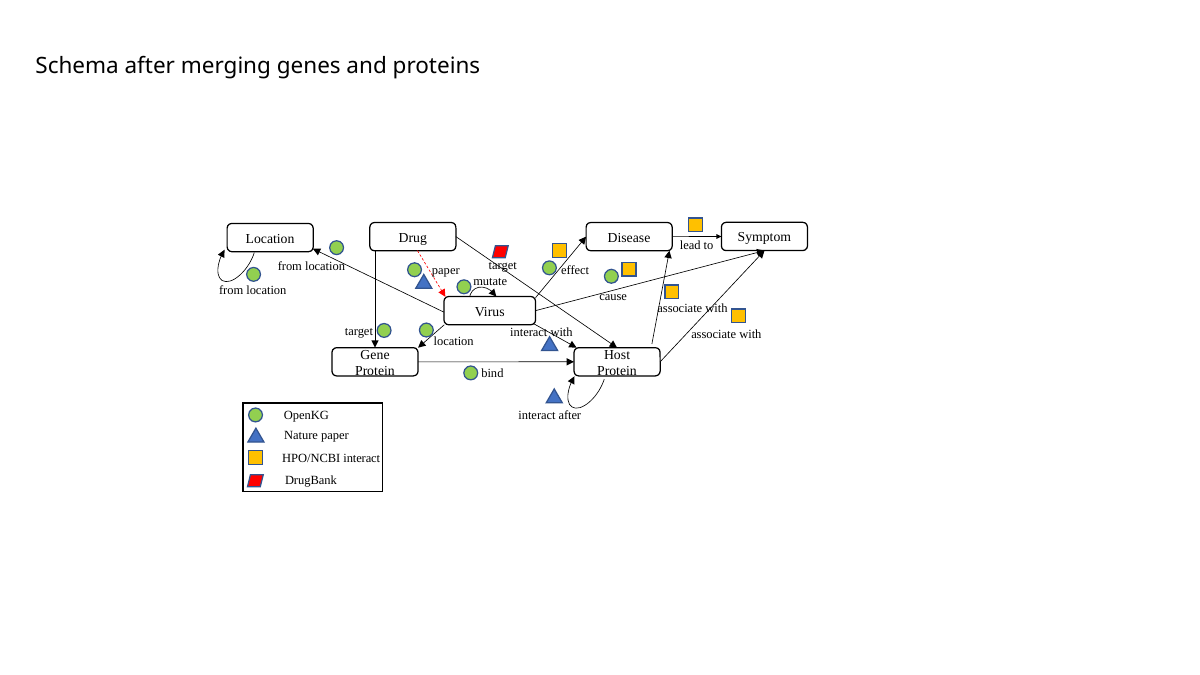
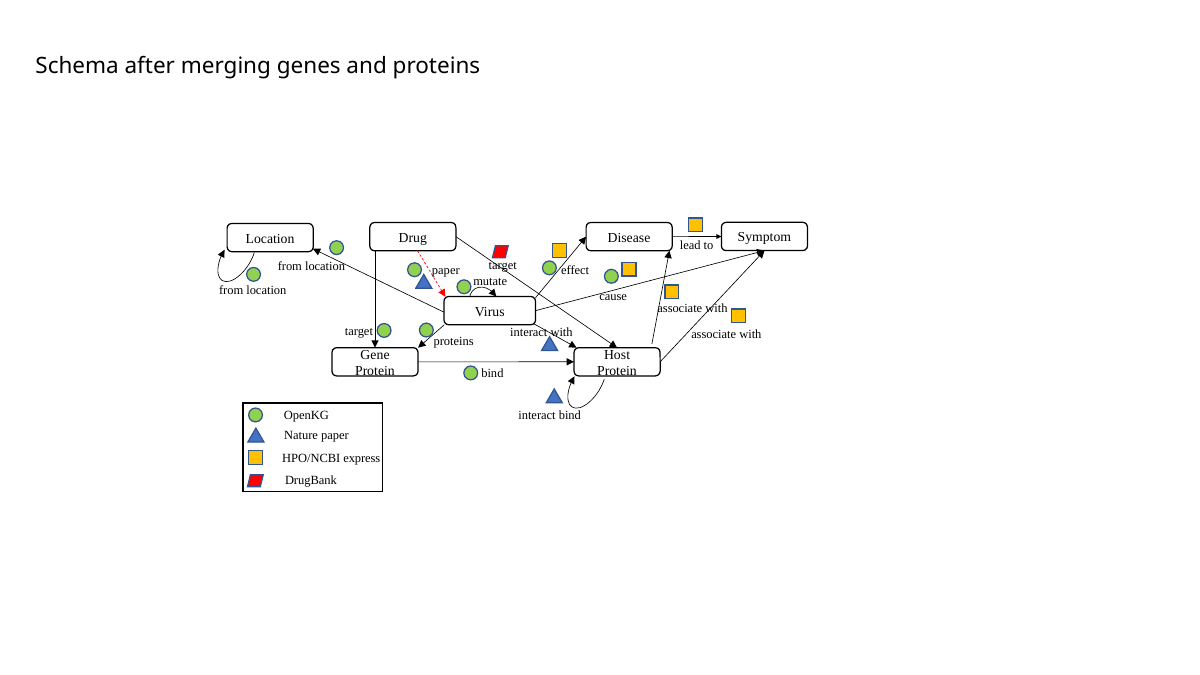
location: location -> proteins (454, 342)
interact after: after -> bind (570, 416)
HPO/NCBI interact: interact -> express (362, 458)
